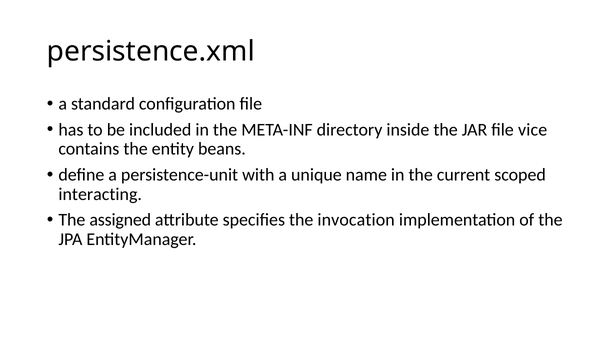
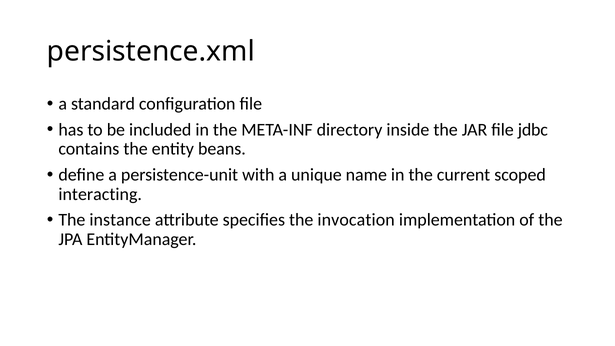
vice: vice -> jdbc (533, 130)
assigned: assigned -> instance (120, 220)
